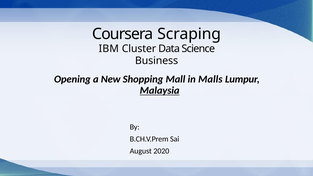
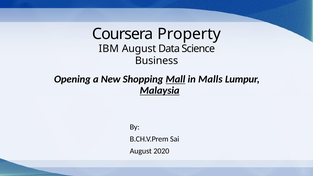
Scraping: Scraping -> Property (189, 34)
IBM Cluster: Cluster -> August (139, 49)
Mall underline: none -> present (175, 79)
